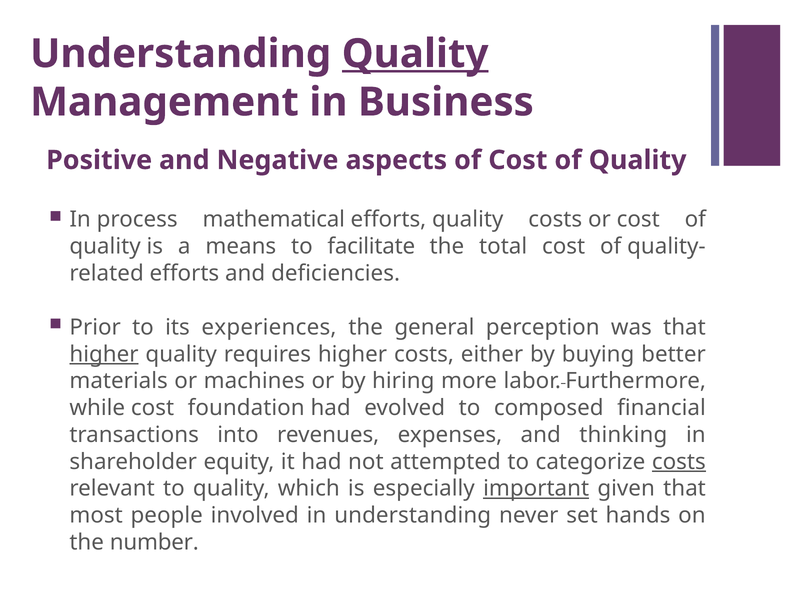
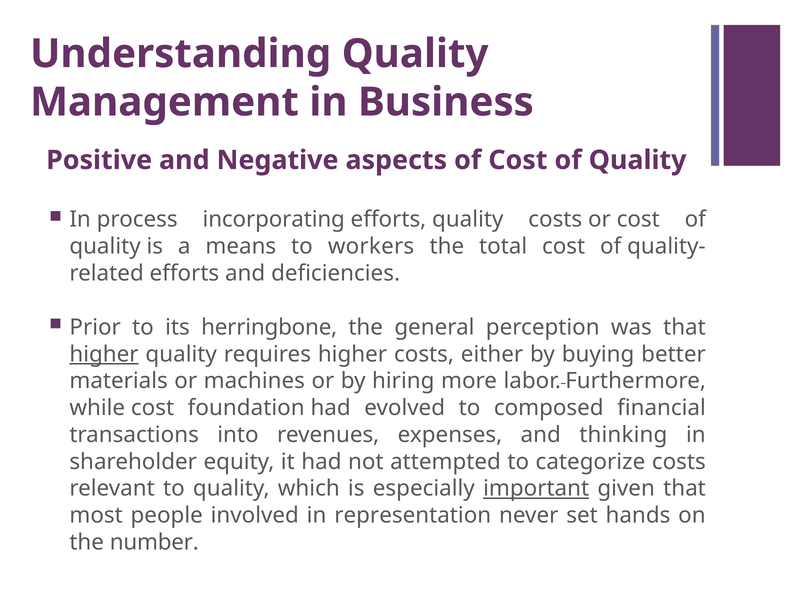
Quality underline: present -> none (415, 54)
mathematical: mathematical -> incorporating (274, 220)
facilitate: facilitate -> workers (371, 247)
experiences: experiences -> herringbone (269, 328)
costs underline: present -> none (679, 462)
in understanding: understanding -> representation (413, 516)
